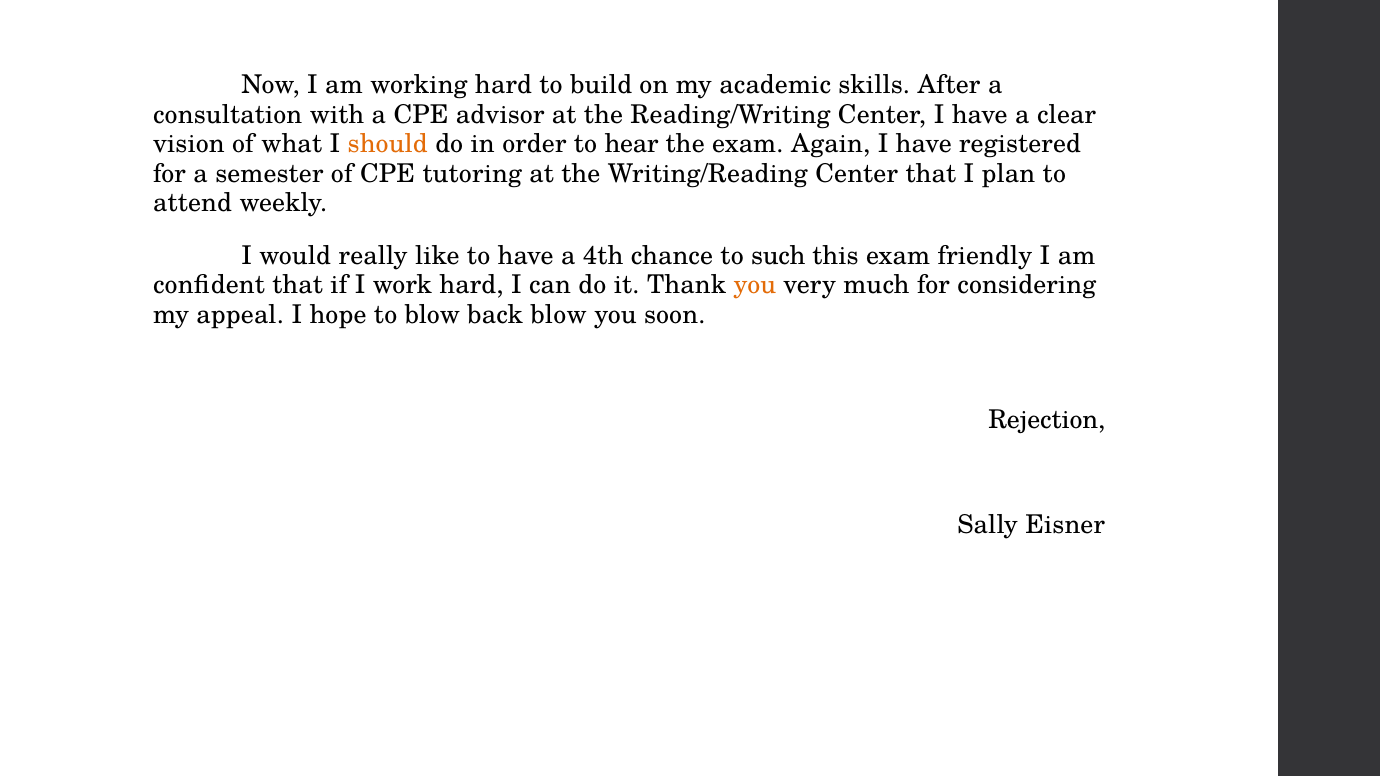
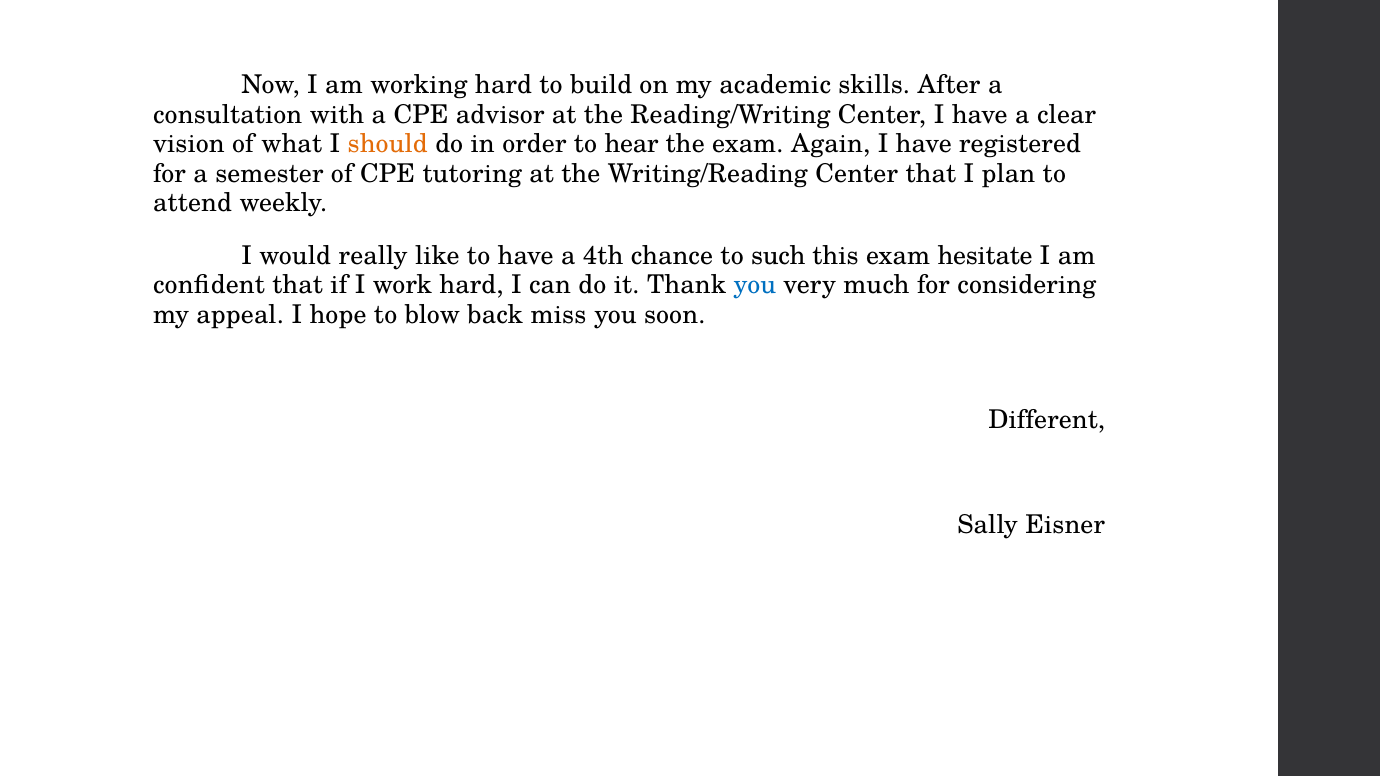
friendly: friendly -> hesitate (985, 256)
you colour: orange -> blue (755, 285)
back blow: blow -> miss (558, 315)
Rejection: Rejection -> Different (1047, 420)
